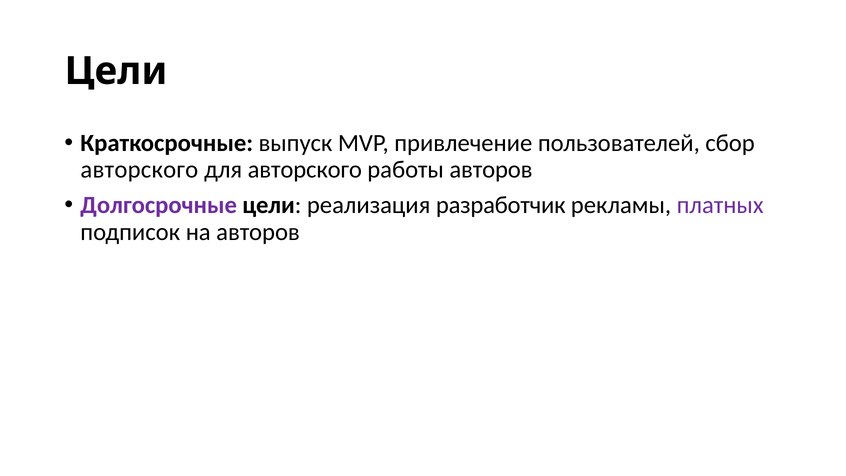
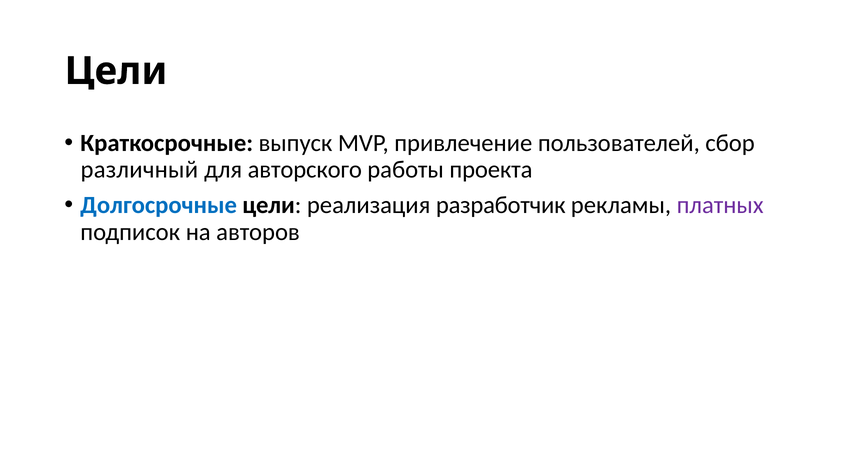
авторского: авторского -> различный (139, 170)
работы авторов: авторов -> проекта (491, 170)
Долгосрочные colour: purple -> blue (159, 205)
